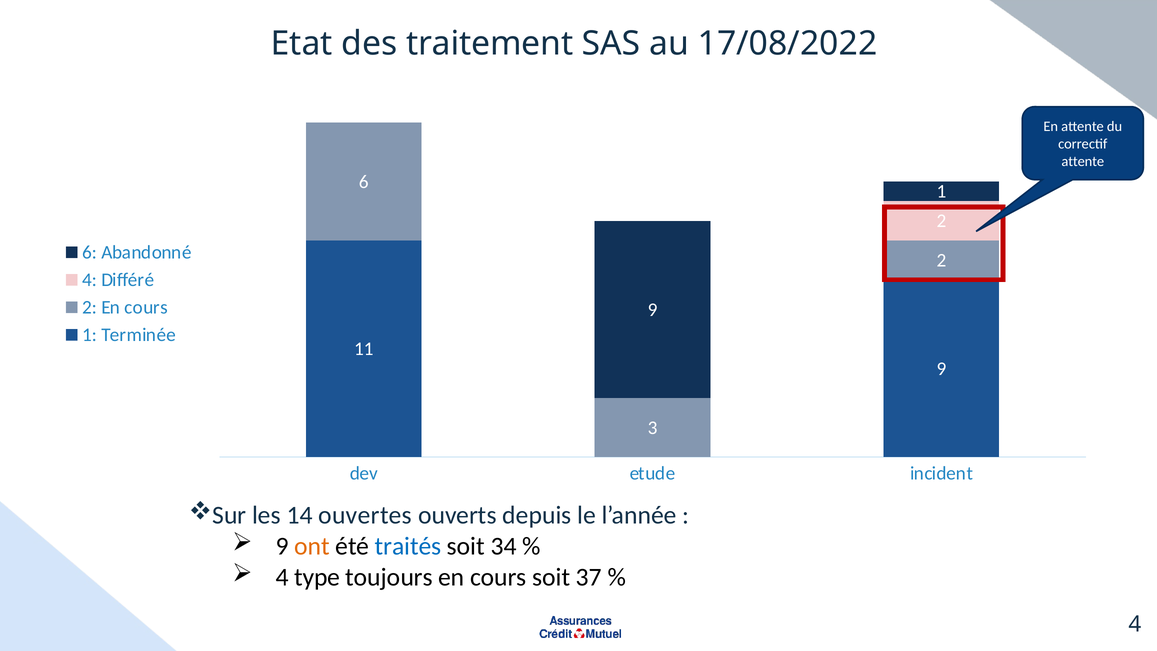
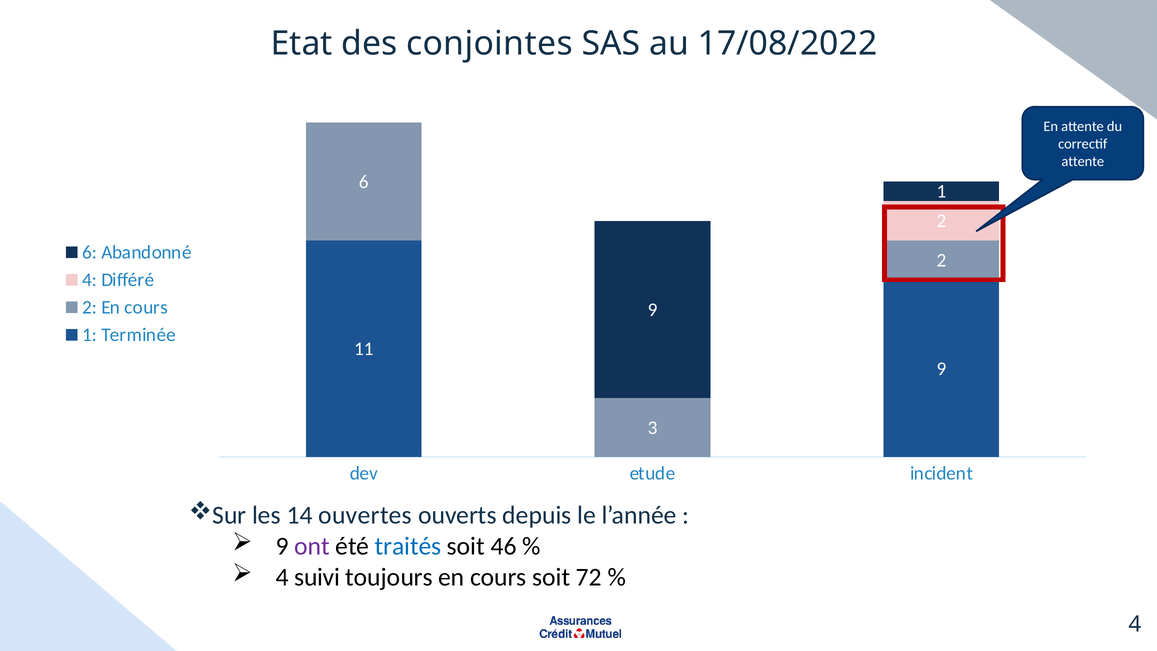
traitement: traitement -> conjointes (489, 44)
ont colour: orange -> purple (312, 546)
34: 34 -> 46 (504, 546)
type: type -> suivi (317, 577)
37: 37 -> 72 (589, 577)
